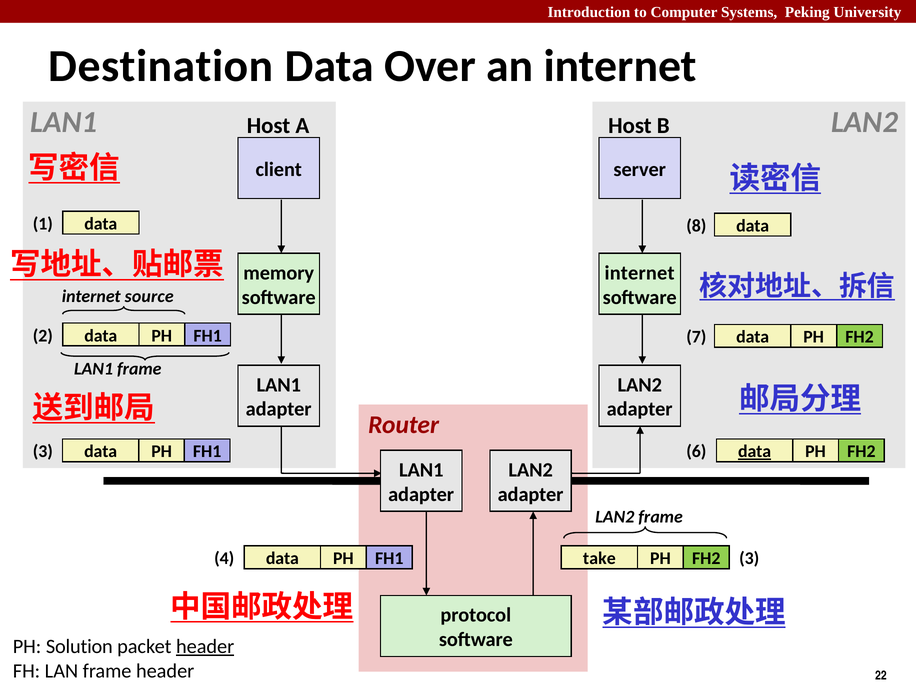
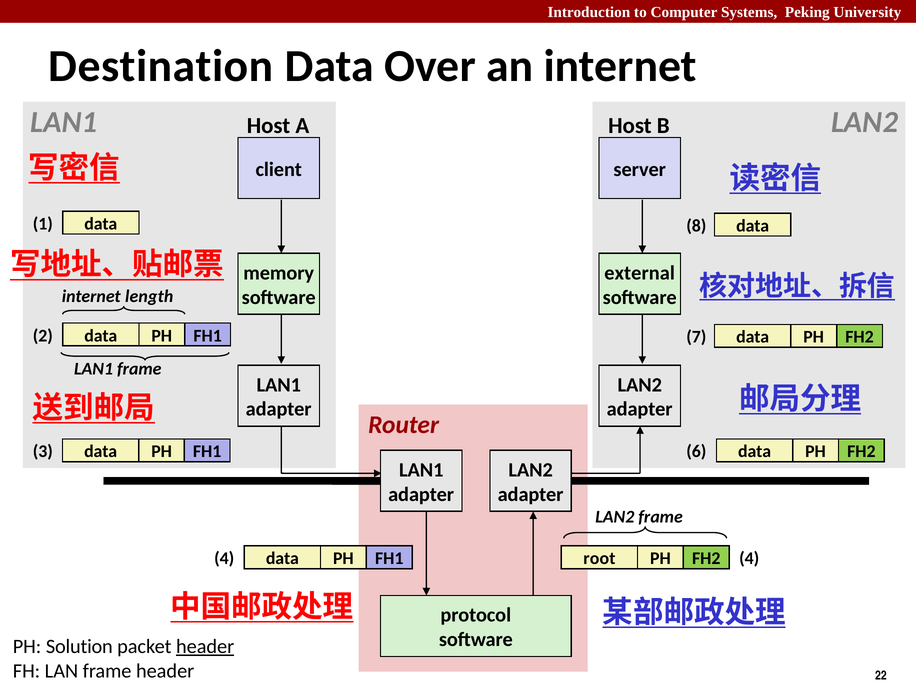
internet: internet -> external (640, 273)
source: source -> length (149, 296)
data underline: present -> none (755, 452)
take: take -> root (599, 558)
FH2 3: 3 -> 4 (749, 558)
